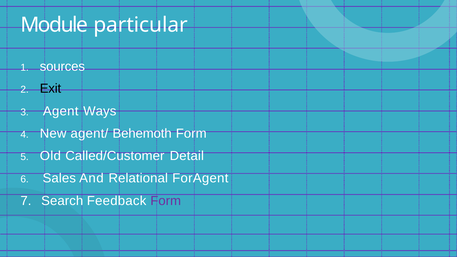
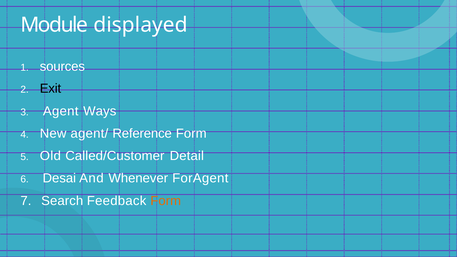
particular: particular -> displayed (141, 25)
Behemoth: Behemoth -> Reference (142, 134)
Sales: Sales -> Desai (59, 178)
Relational: Relational -> Whenever (138, 178)
Form colour: purple -> orange (166, 201)
